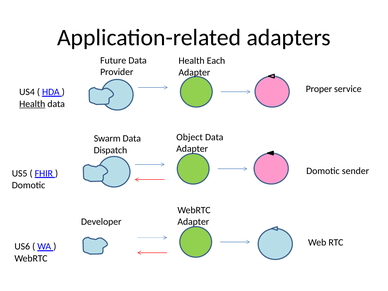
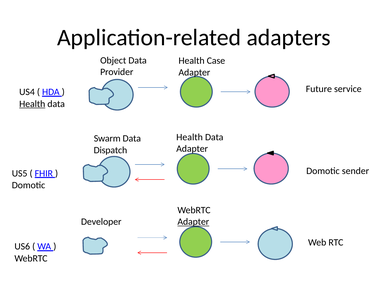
Future: Future -> Object (113, 60)
Each: Each -> Case (216, 61)
Proper: Proper -> Future (319, 89)
Object: Object -> Health (190, 137)
Adapter underline: none -> present (193, 222)
